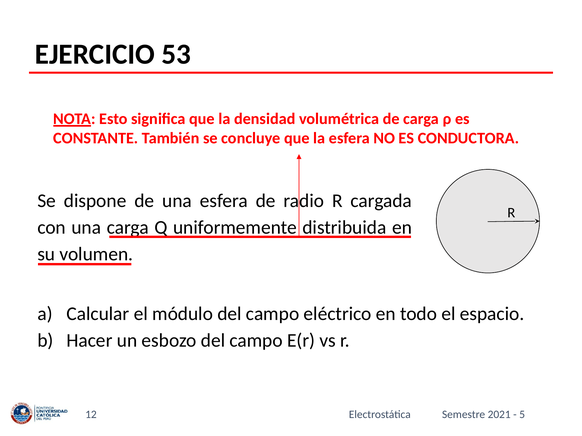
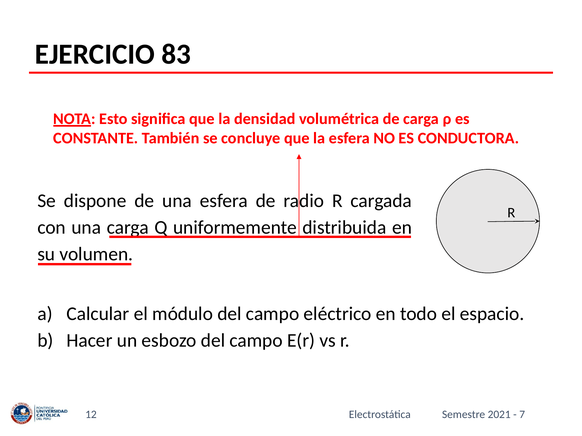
53: 53 -> 83 (176, 54)
5: 5 -> 7 (522, 415)
